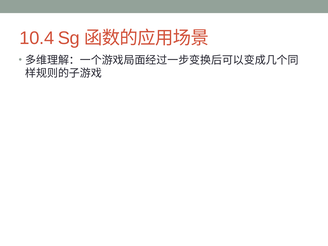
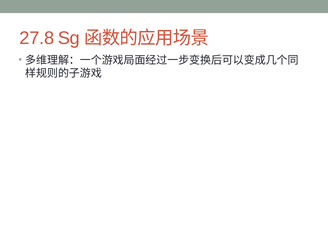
10.4: 10.4 -> 27.8 (37, 38)
